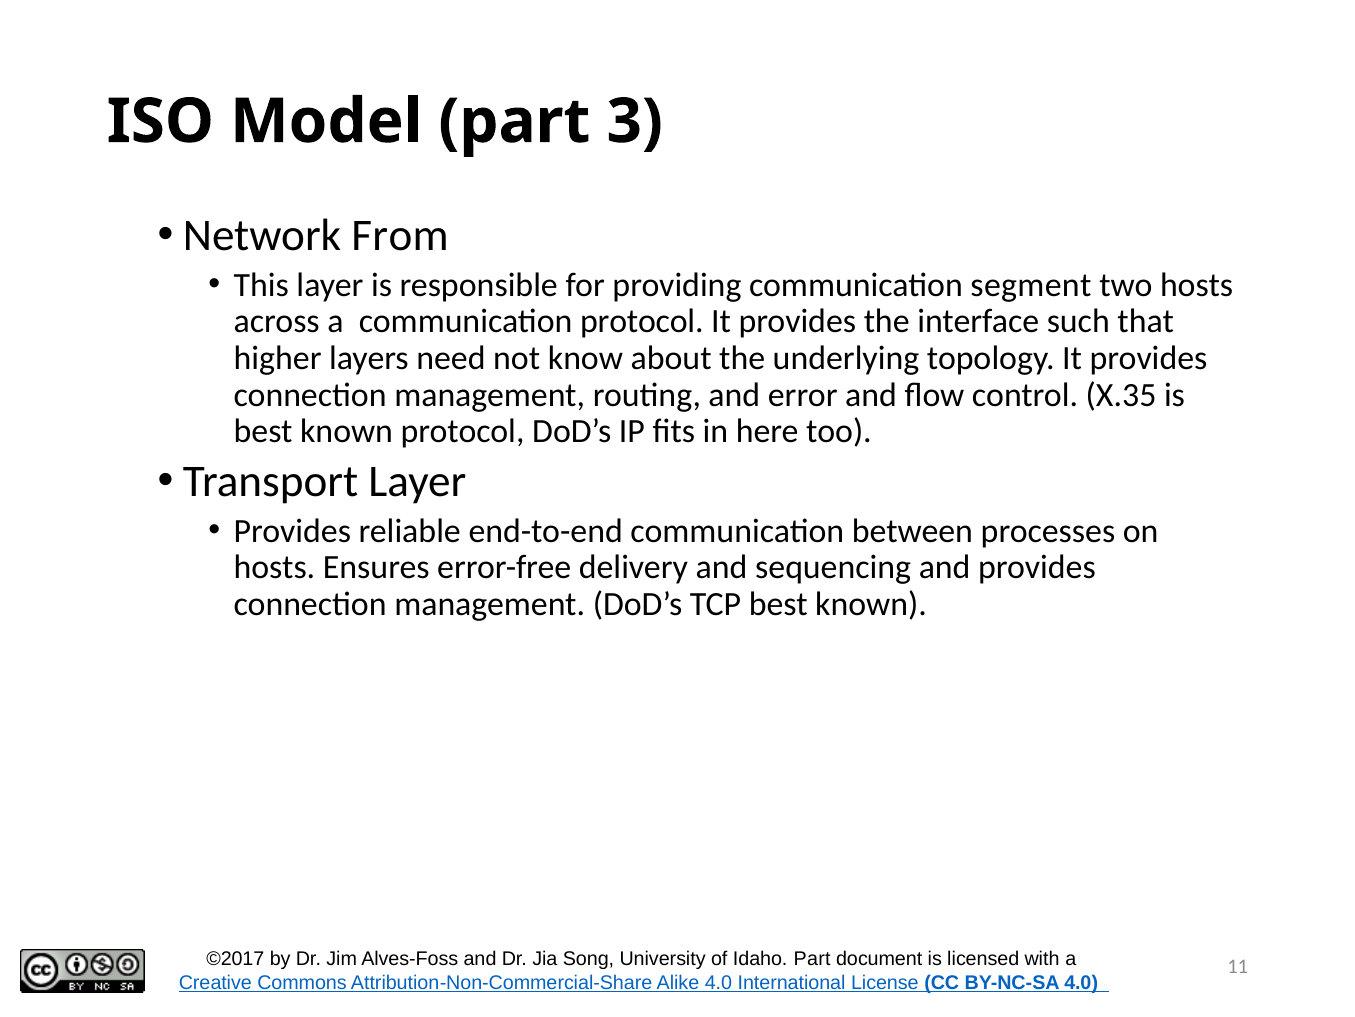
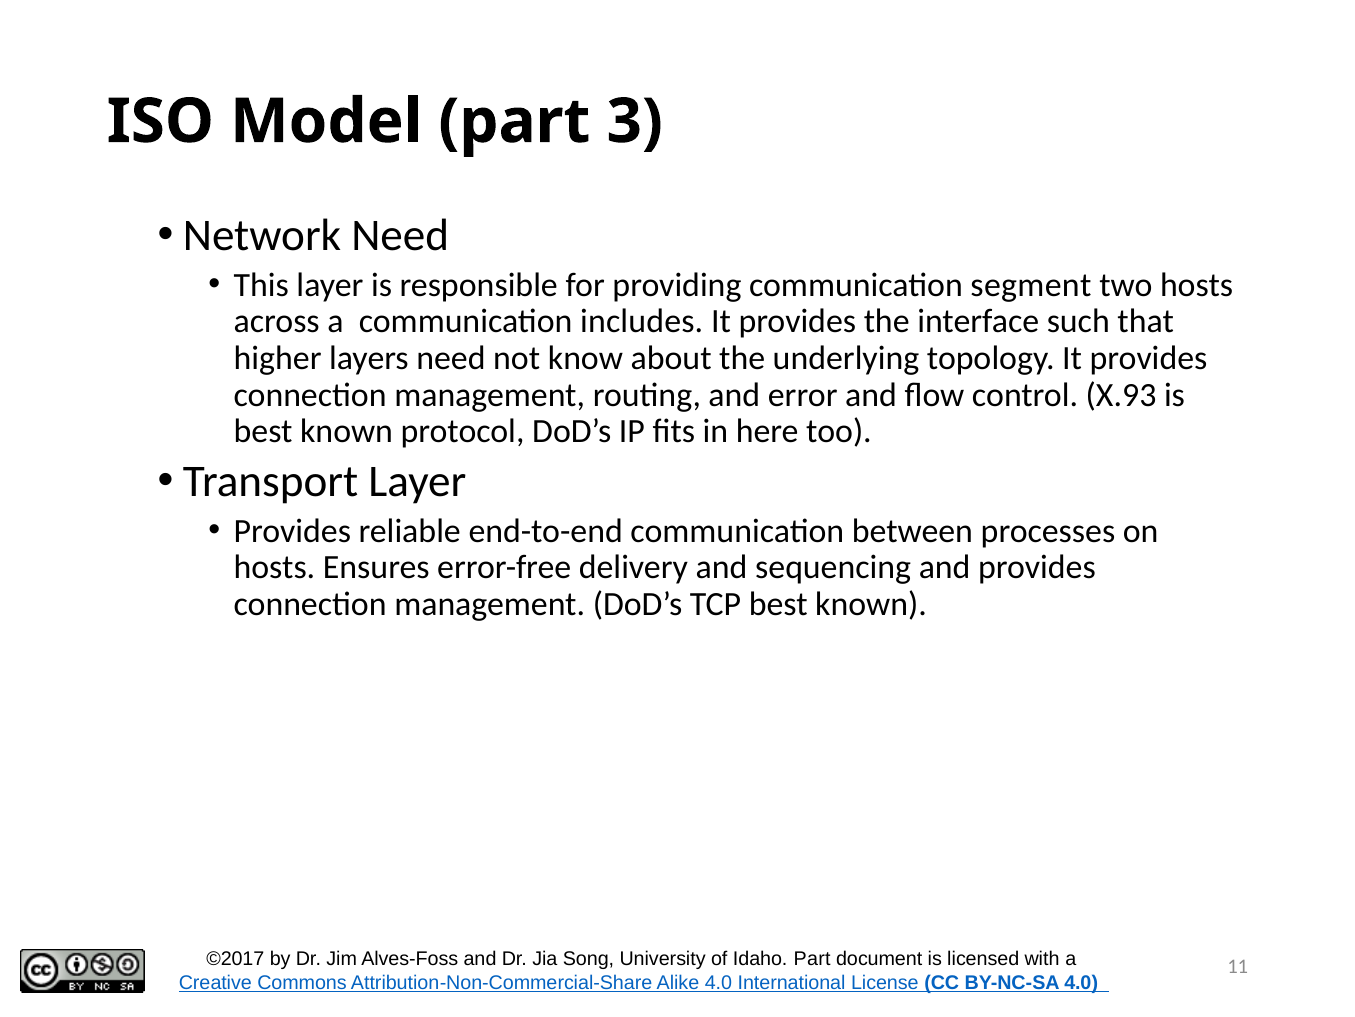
Network From: From -> Need (400, 235)
communication protocol: protocol -> includes (642, 321)
X.35: X.35 -> X.93 (1121, 395)
